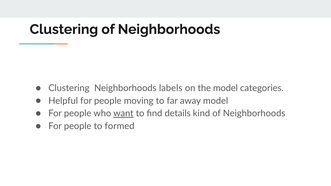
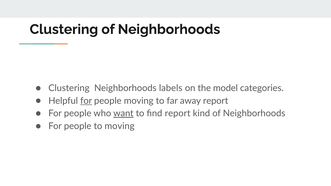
for underline: none -> present (86, 101)
away model: model -> report (216, 101)
find details: details -> report (178, 114)
to formed: formed -> moving (120, 126)
